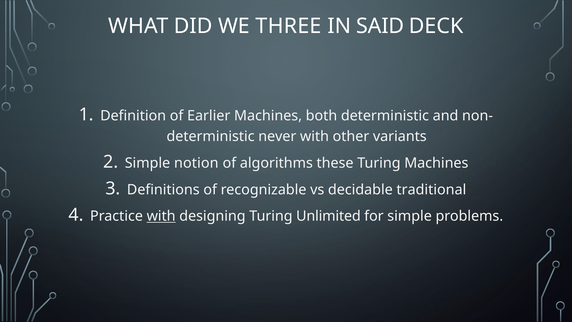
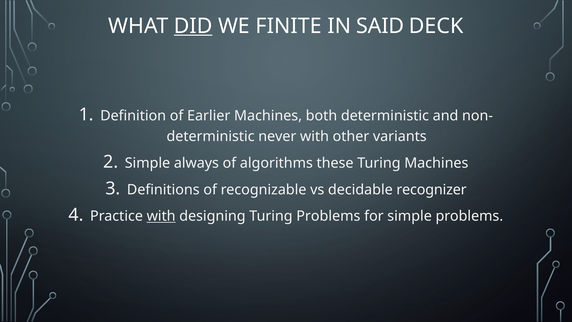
DID underline: none -> present (193, 26)
THREE: THREE -> FINITE (289, 26)
notion: notion -> always (196, 163)
traditional: traditional -> recognizer (431, 189)
Turing Unlimited: Unlimited -> Problems (328, 216)
